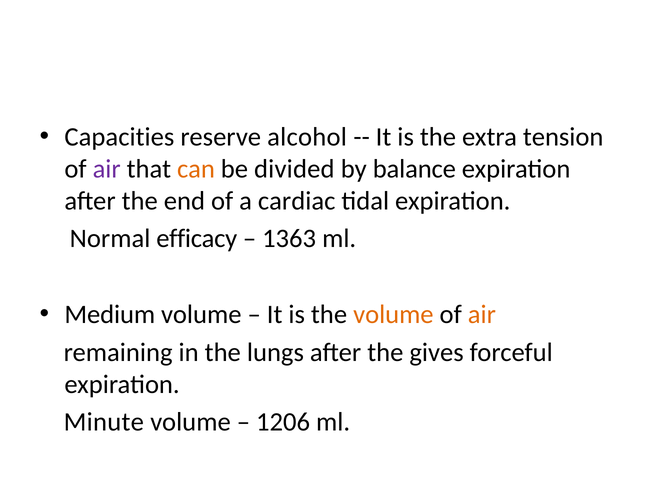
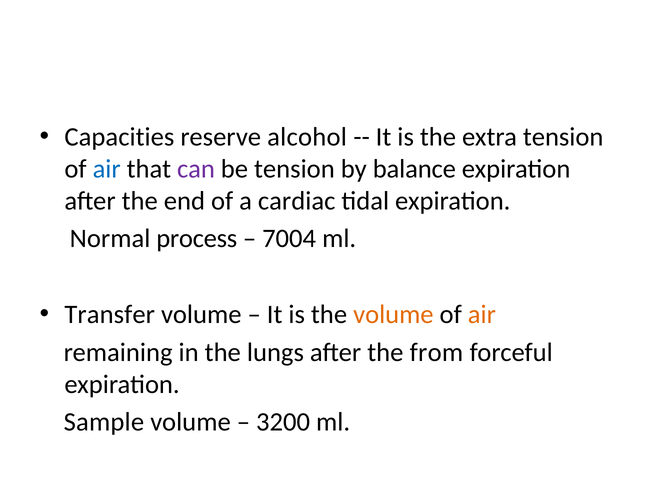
air colour: purple -> blue (107, 169)
can colour: orange -> purple (196, 169)
be divided: divided -> tension (294, 169)
efficacy: efficacy -> process (197, 239)
1363: 1363 -> 7004 (289, 239)
Medium: Medium -> Transfer (110, 314)
gives: gives -> from (436, 352)
Minute: Minute -> Sample (104, 422)
1206: 1206 -> 3200 (283, 422)
